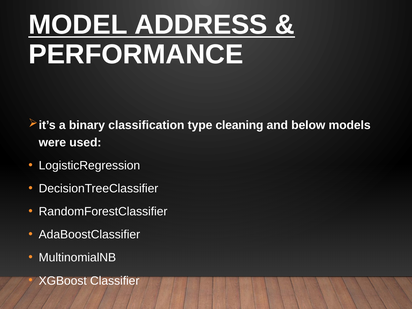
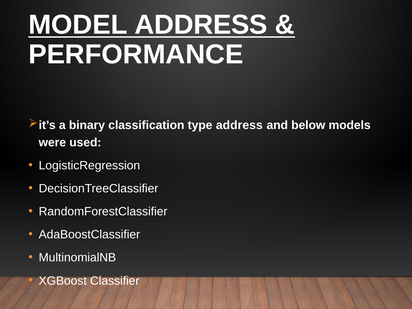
type cleaning: cleaning -> address (239, 125)
